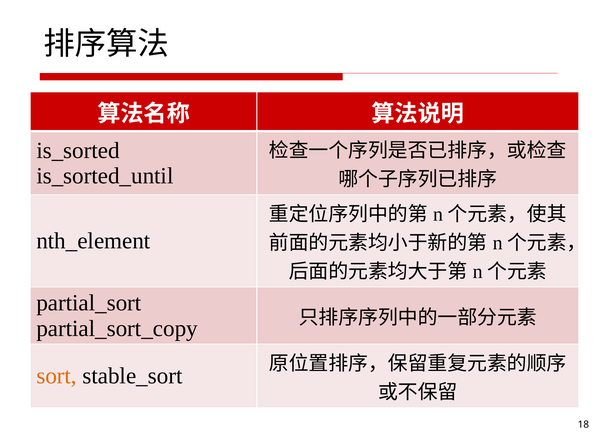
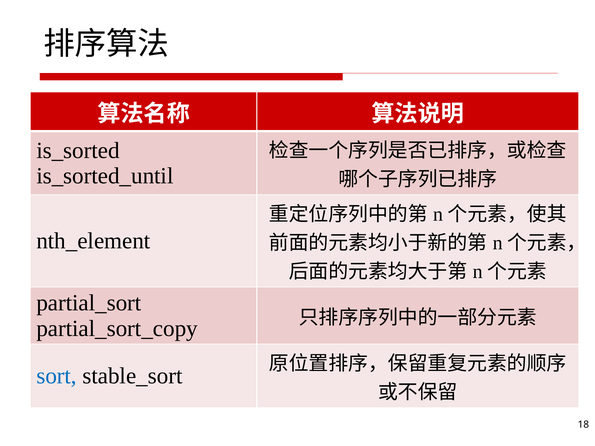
sort colour: orange -> blue (57, 376)
